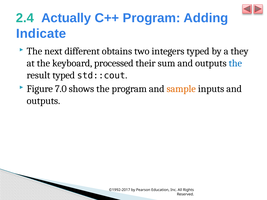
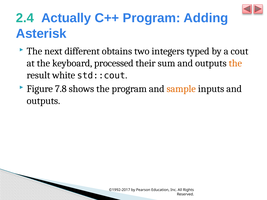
Indicate: Indicate -> Asterisk (41, 34)
they: they -> cout (240, 51)
the colour: blue -> orange (235, 63)
result typed: typed -> white (64, 75)
7.0: 7.0 -> 7.8 (61, 89)
